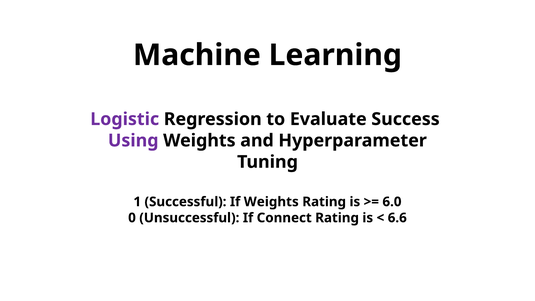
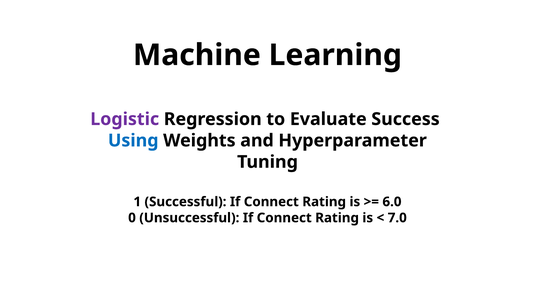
Using colour: purple -> blue (133, 141)
Successful If Weights: Weights -> Connect (271, 202)
6.6: 6.6 -> 7.0 (397, 218)
